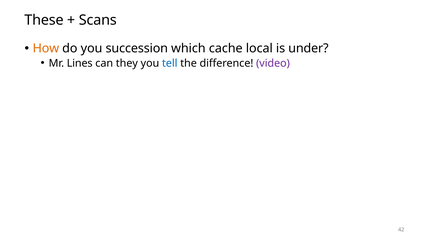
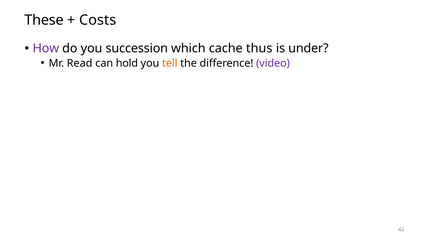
Scans: Scans -> Costs (98, 20)
How colour: orange -> purple (46, 49)
local: local -> thus (259, 49)
Lines: Lines -> Read (80, 63)
they: they -> hold (127, 63)
tell colour: blue -> orange (170, 63)
